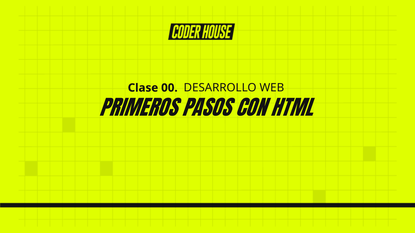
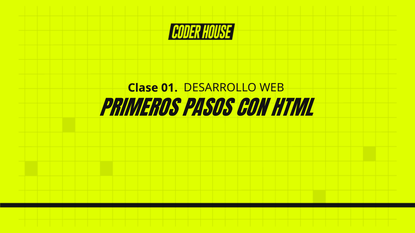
00: 00 -> 01 (169, 88)
